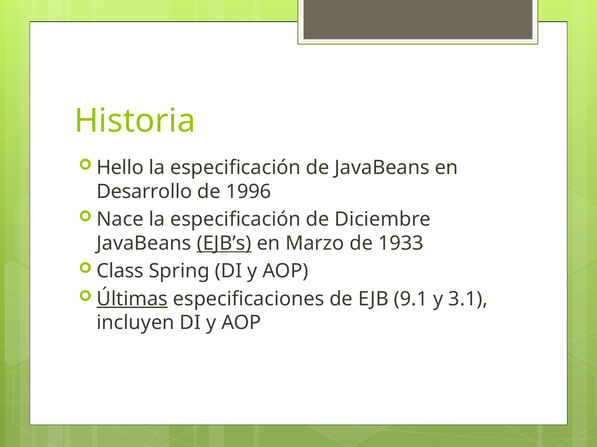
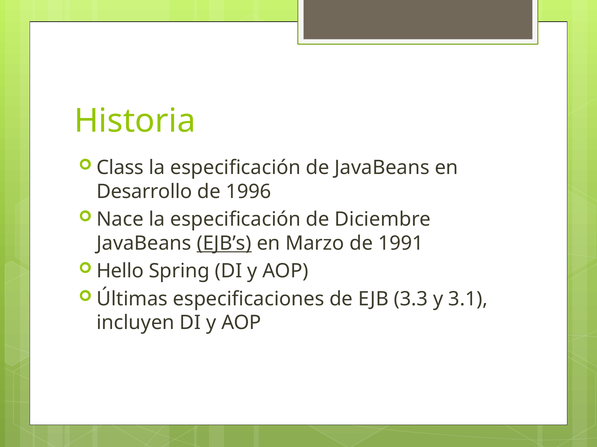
Hello: Hello -> Class (120, 168)
1933: 1933 -> 1991 (401, 244)
Class: Class -> Hello (120, 272)
Últimas underline: present -> none (132, 299)
9.1: 9.1 -> 3.3 (411, 299)
